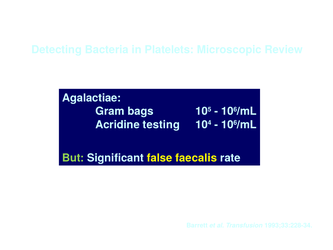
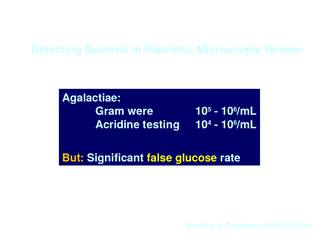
bags: bags -> were (140, 111)
But colour: light green -> yellow (73, 158)
faecalis: faecalis -> glucose (196, 158)
